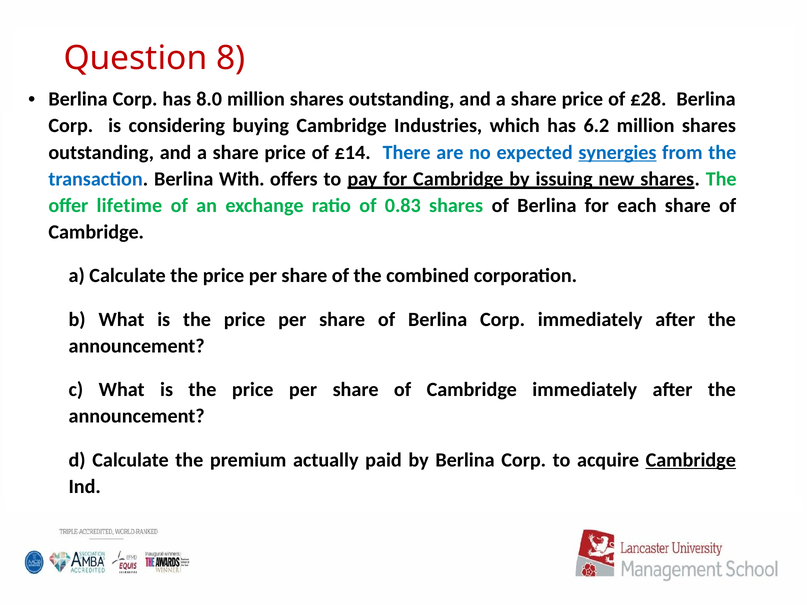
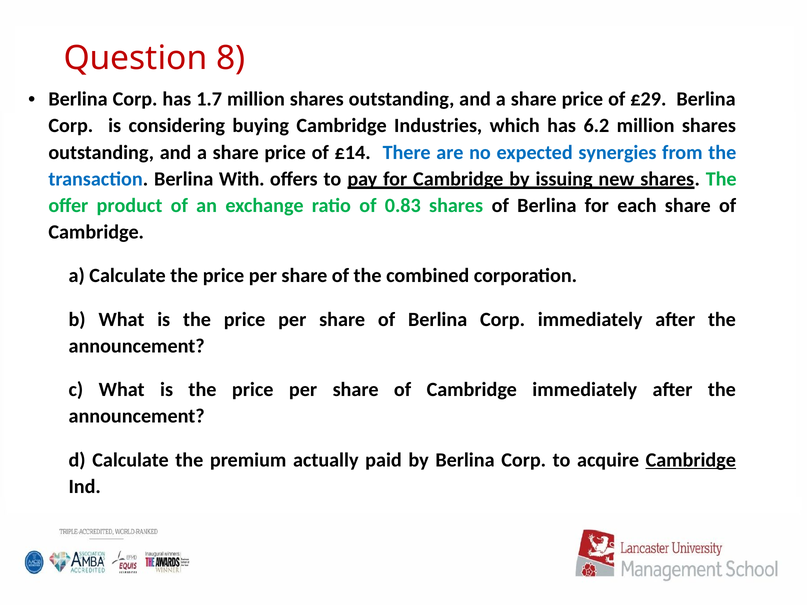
8.0: 8.0 -> 1.7 (209, 99)
£28: £28 -> £29 (648, 99)
synergies underline: present -> none (617, 152)
lifetime: lifetime -> product (129, 206)
